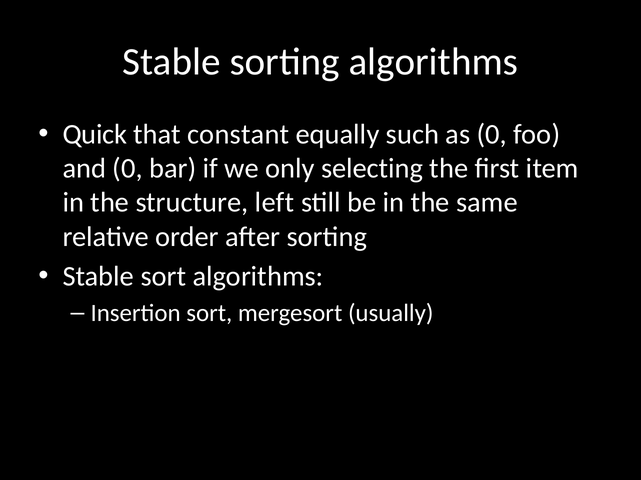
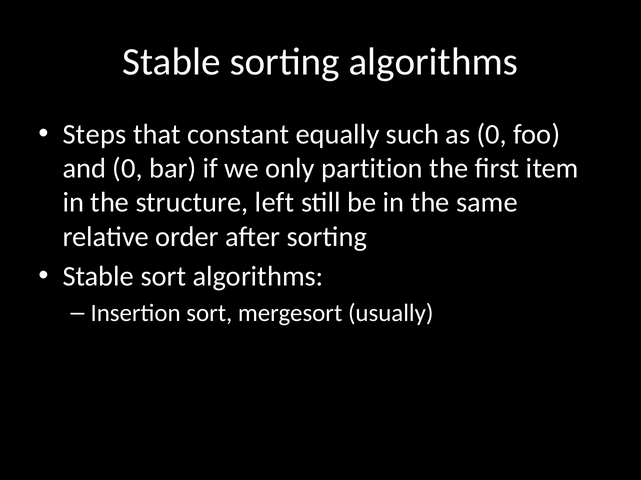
Quick: Quick -> Steps (95, 134)
selecting: selecting -> partition (372, 169)
